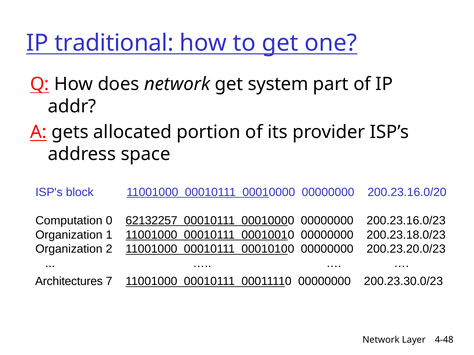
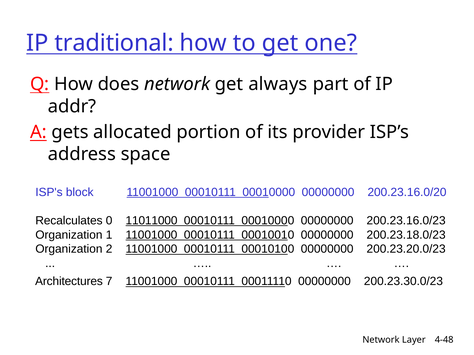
system: system -> always (278, 84)
Computation: Computation -> Recalculates (69, 221)
62132257: 62132257 -> 11011000 (152, 221)
